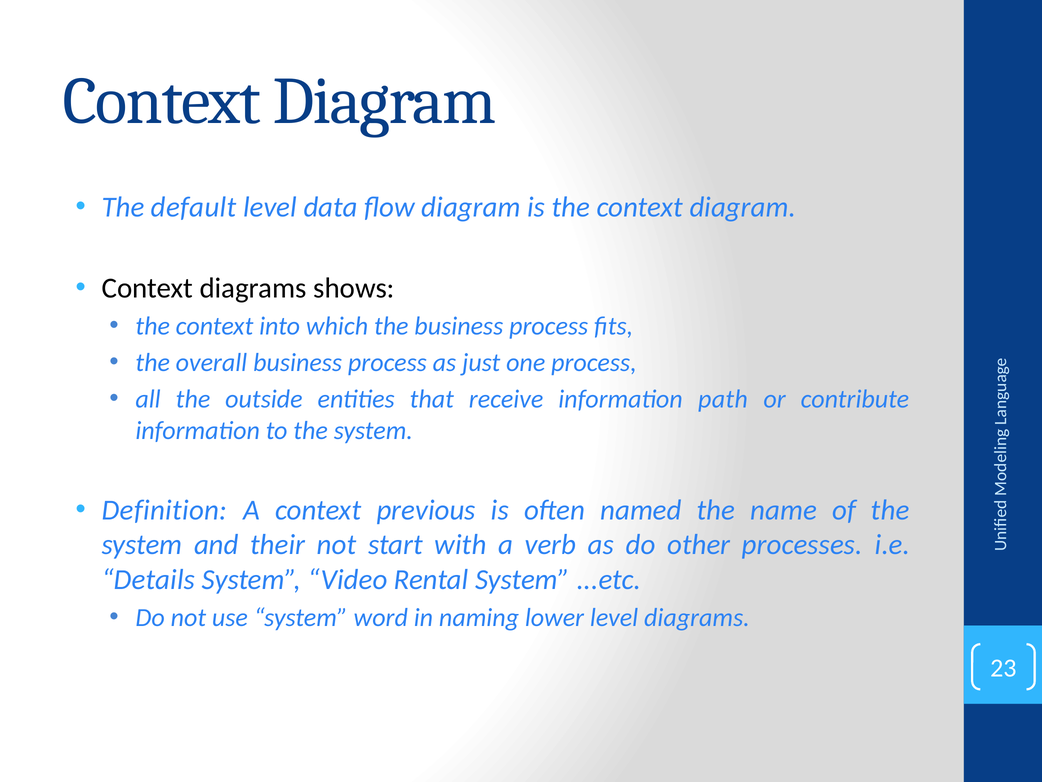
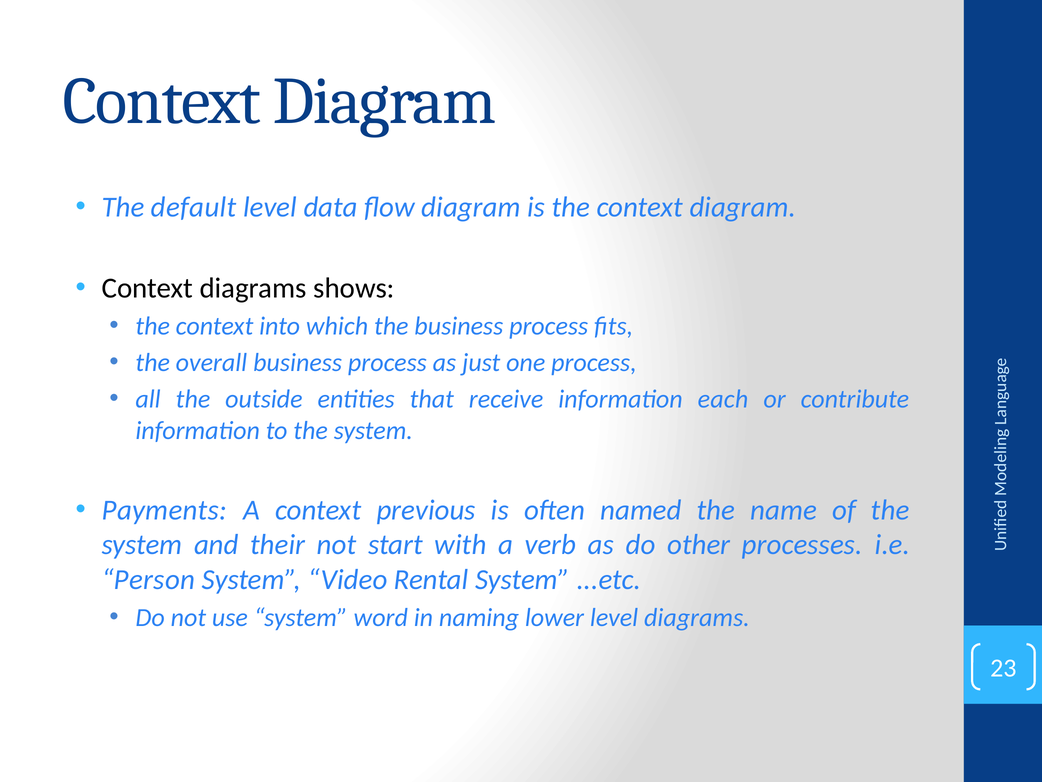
path: path -> each (723, 399)
Definition: Definition -> Payments (165, 510)
Details: Details -> Person (148, 579)
